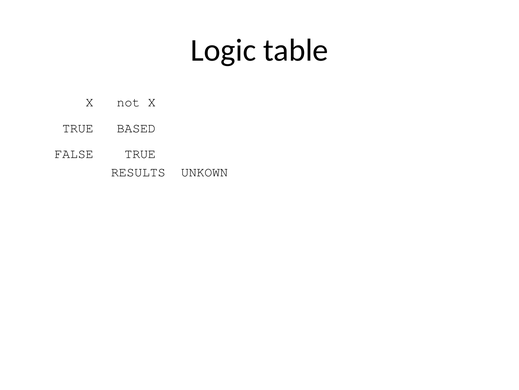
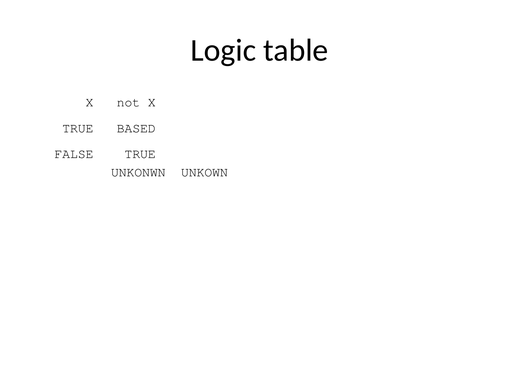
RESULTS: RESULTS -> UNKONWN (138, 172)
